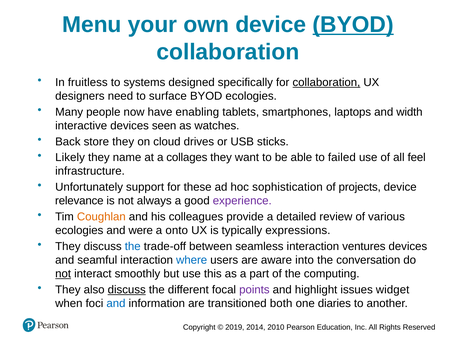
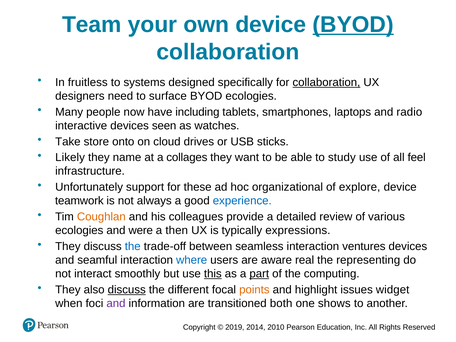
Menu: Menu -> Team (92, 25)
enabling: enabling -> including (197, 112)
width: width -> radio (409, 112)
Back: Back -> Take (68, 142)
store they: they -> onto (123, 142)
failed: failed -> study (342, 158)
sophistication: sophistication -> organizational (288, 187)
projects: projects -> explore (360, 187)
relevance: relevance -> teamwork (79, 201)
experience colour: purple -> blue (242, 201)
onto: onto -> then (177, 231)
into: into -> real (305, 260)
conversation: conversation -> representing (368, 260)
not underline: present -> none (63, 274)
this underline: none -> present (213, 274)
part underline: none -> present (259, 274)
points colour: purple -> orange (254, 290)
and colour: blue -> purple (116, 303)
diaries: diaries -> shows (334, 303)
